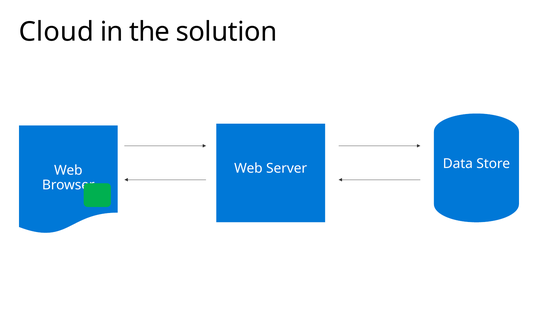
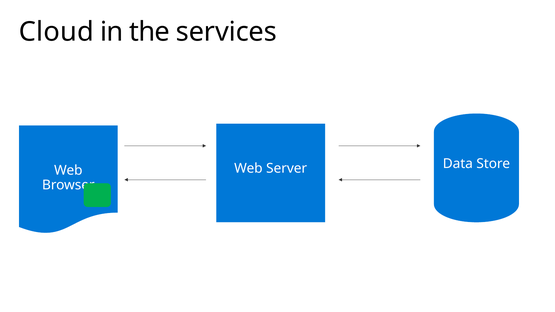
solution: solution -> services (226, 32)
